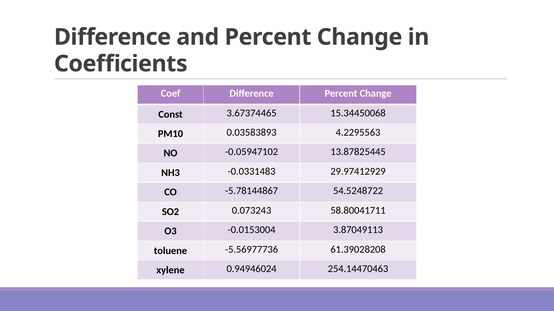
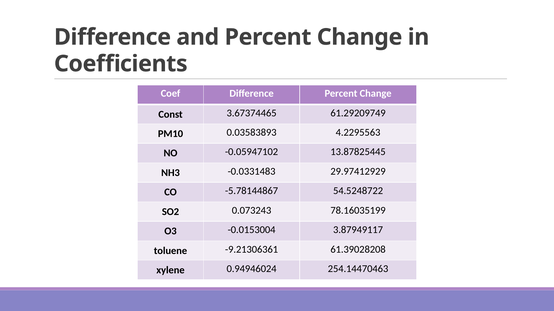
15.34450068: 15.34450068 -> 61.29209749 (358, 113)
58.80041711: 58.80041711 -> 78.16035199 (358, 211)
3.87049113: 3.87049113 -> 3.87949117 (358, 230)
-5.56977736: -5.56977736 -> -9.21306361 (252, 250)
